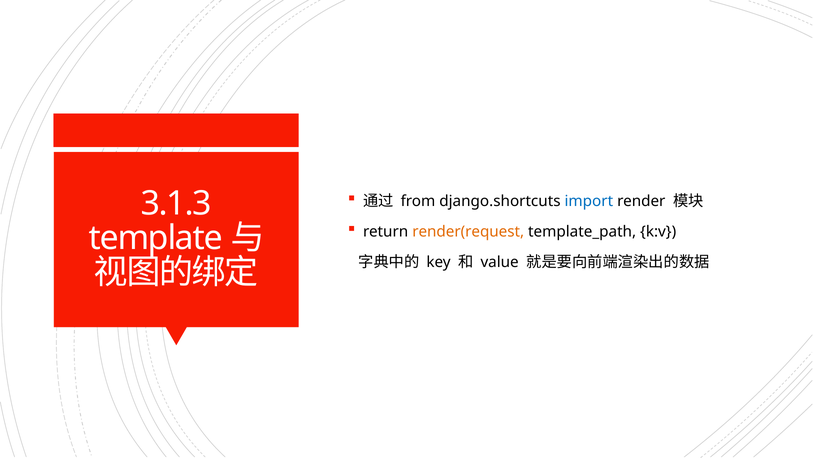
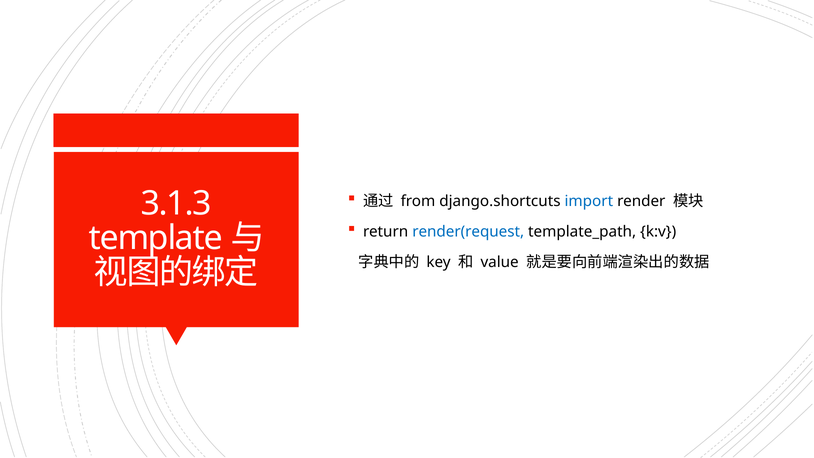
render(request colour: orange -> blue (468, 232)
